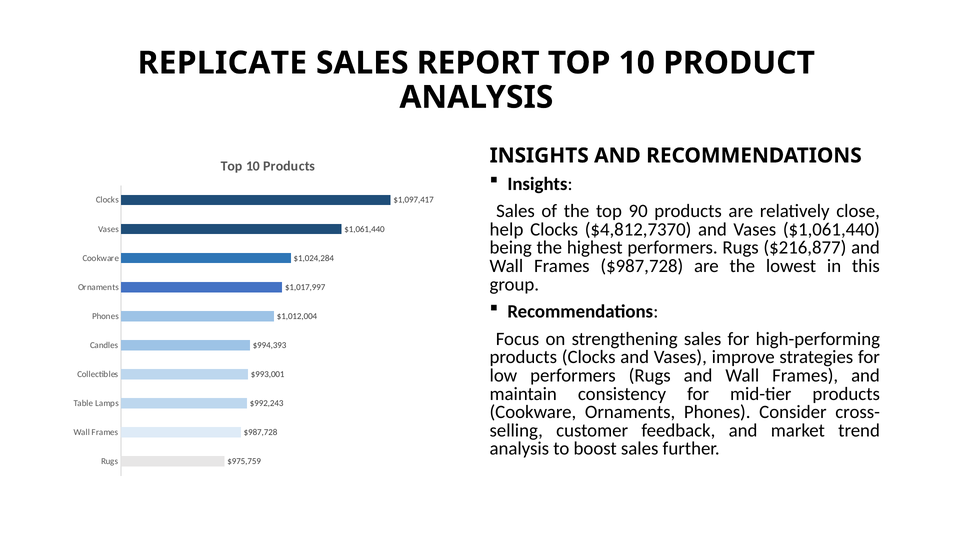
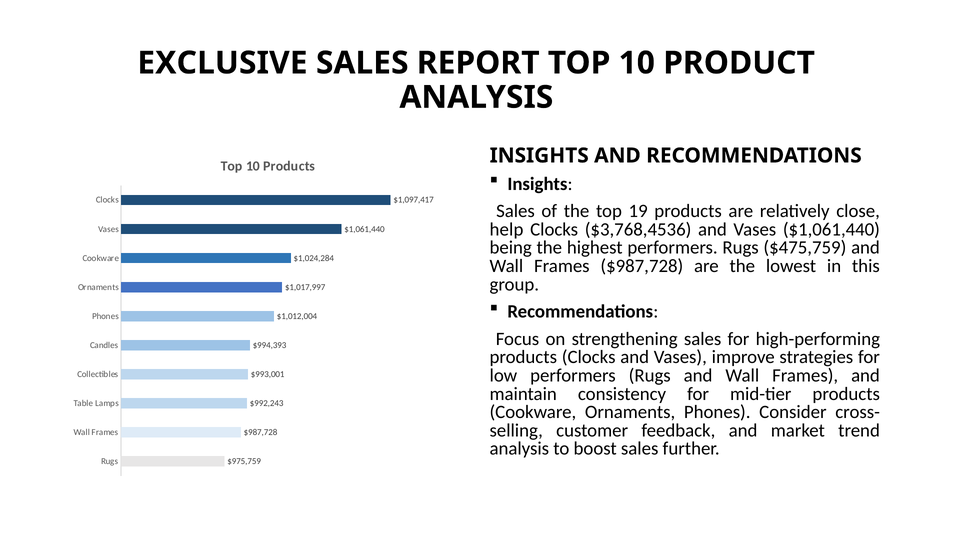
REPLICATE: REPLICATE -> EXCLUSIVE (222, 63)
90: 90 -> 19 (638, 211)
$4,812,7370: $4,812,7370 -> $3,768,4536 (638, 229)
$216,877: $216,877 -> $475,759 (805, 248)
